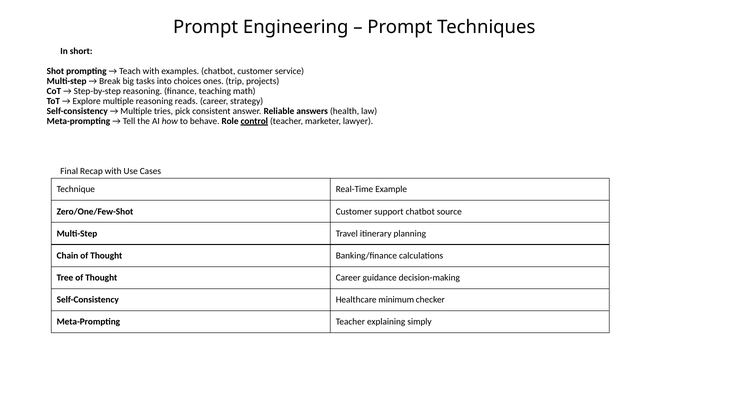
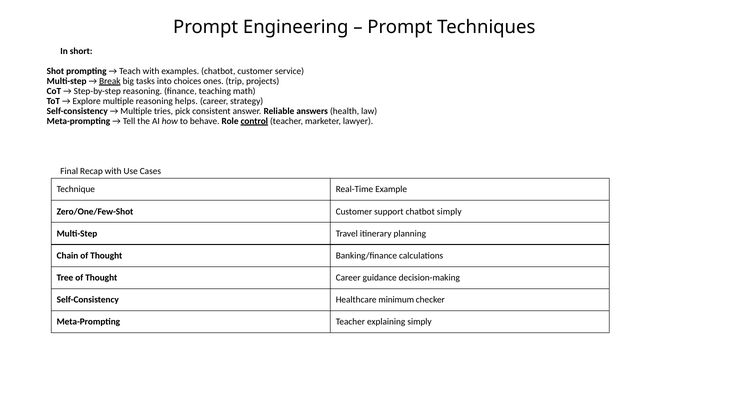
Break underline: none -> present (110, 81)
reads: reads -> helps (186, 101)
chatbot source: source -> simply (449, 211)
